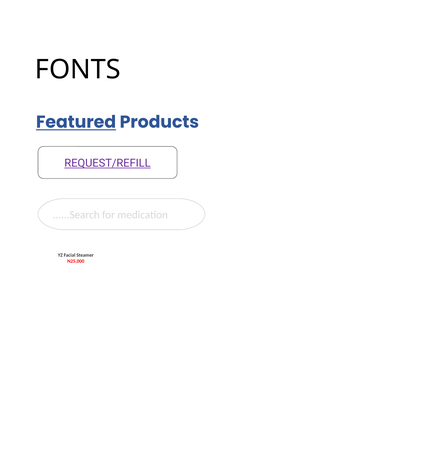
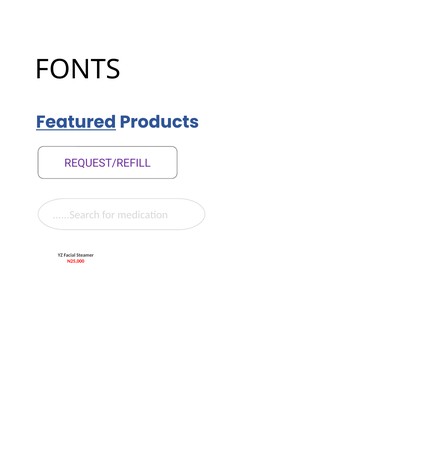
REQUEST/REFILL underline: present -> none (108, 163)
